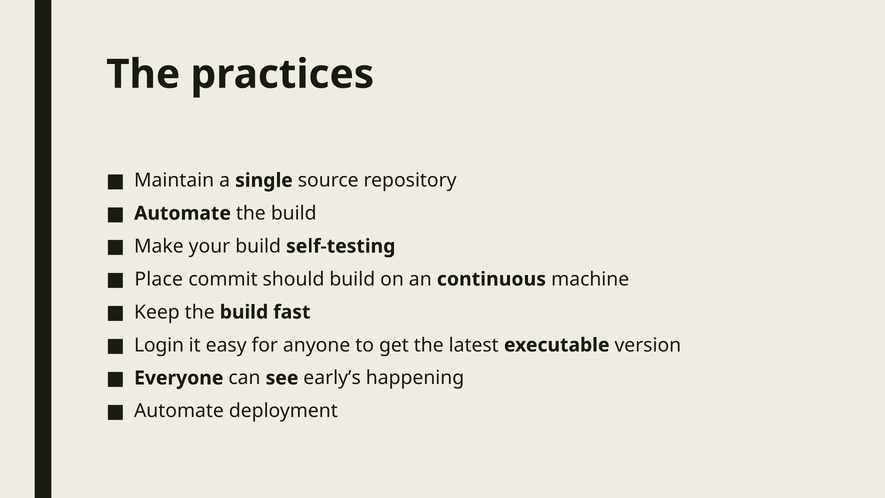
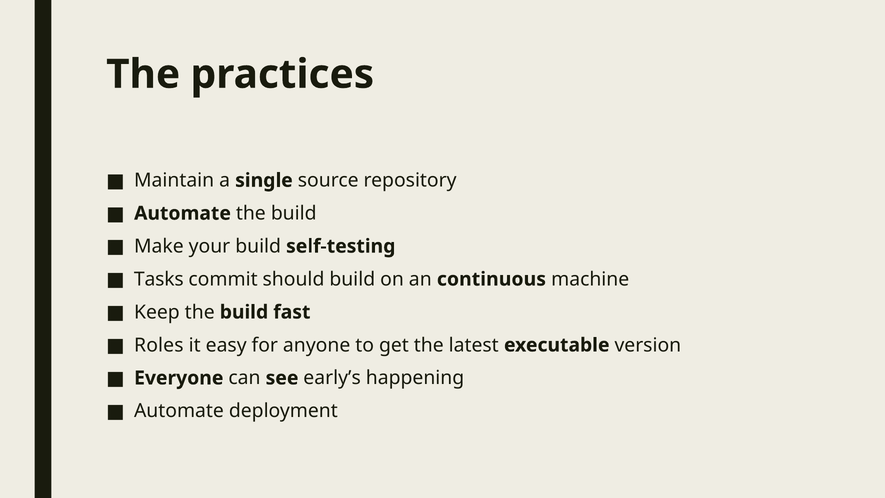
Place: Place -> Tasks (159, 279)
Login: Login -> Roles (159, 345)
